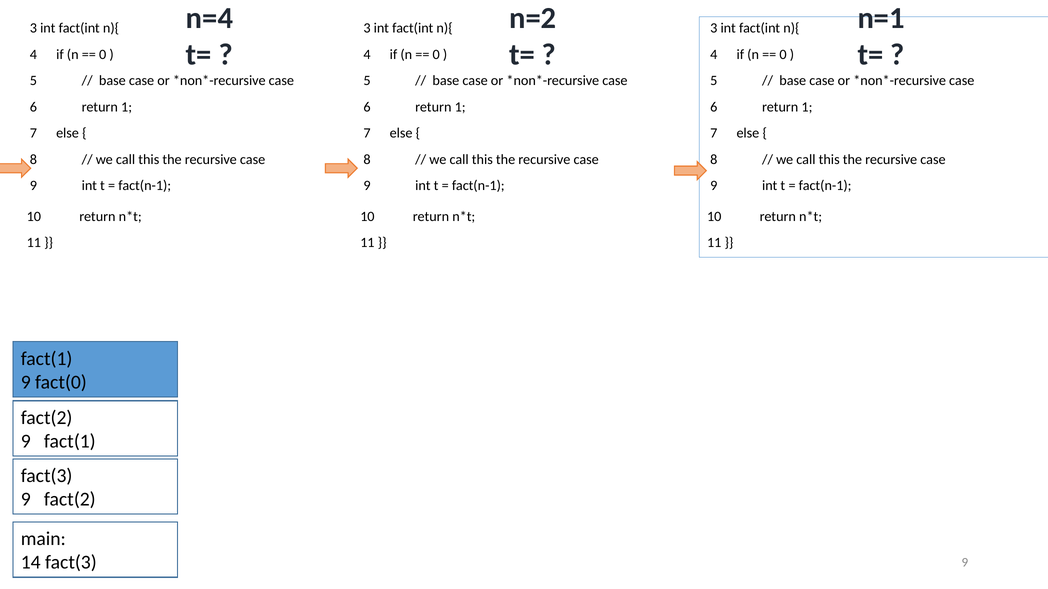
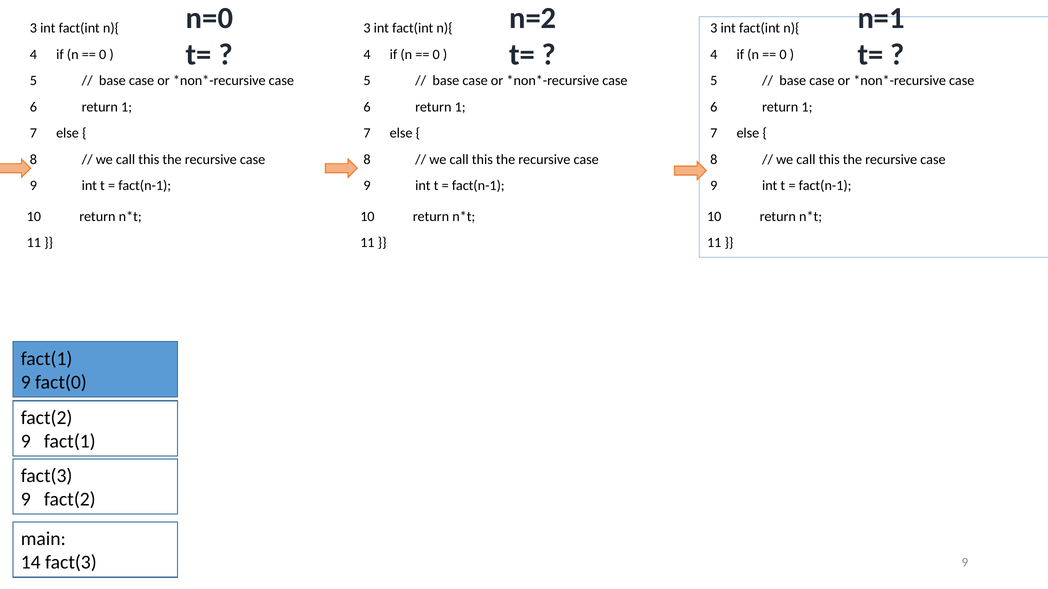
n=4: n=4 -> n=0 (209, 18)
